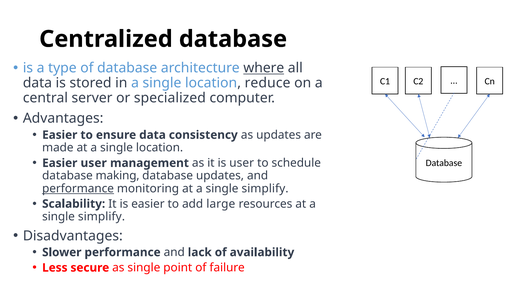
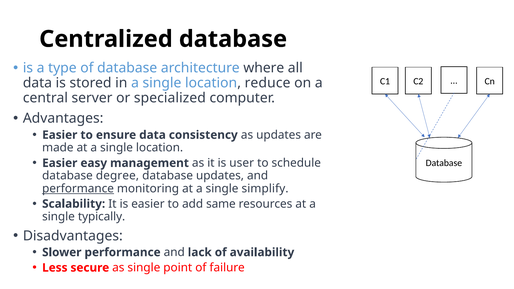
where underline: present -> none (264, 68)
Easier user: user -> easy (94, 163)
making: making -> degree (117, 176)
large: large -> same (221, 204)
simplify: simplify -> typically (102, 217)
